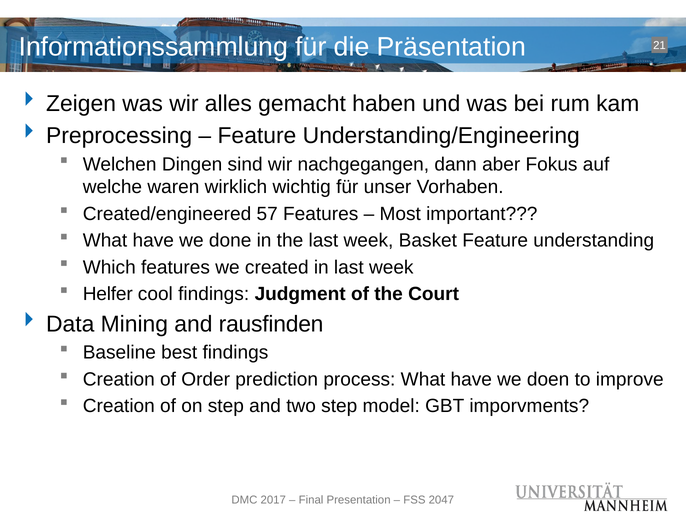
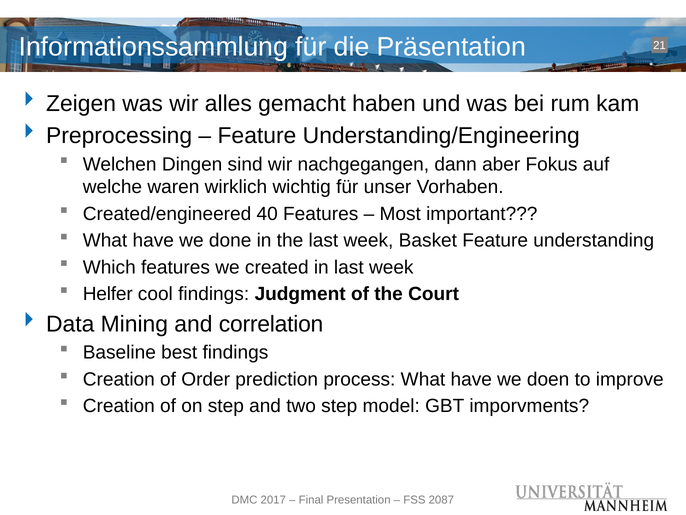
57: 57 -> 40 (267, 214)
rausfinden: rausfinden -> correlation (271, 324)
2047: 2047 -> 2087 (441, 499)
